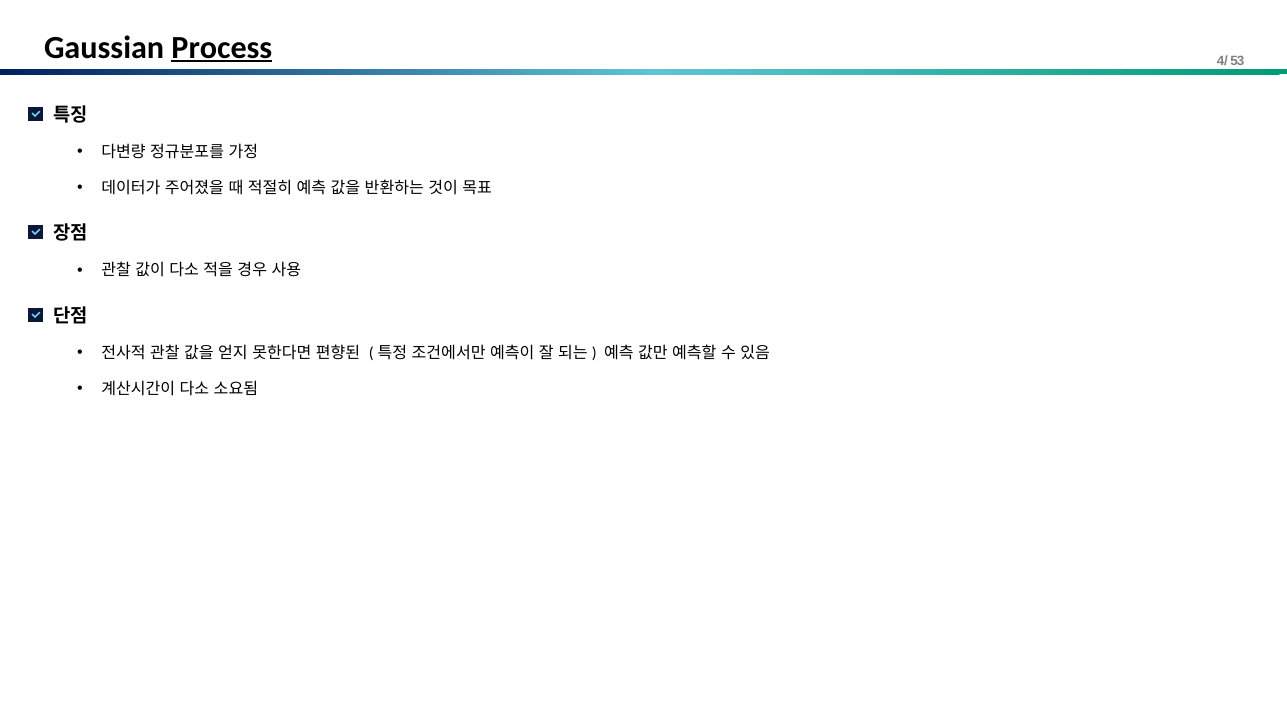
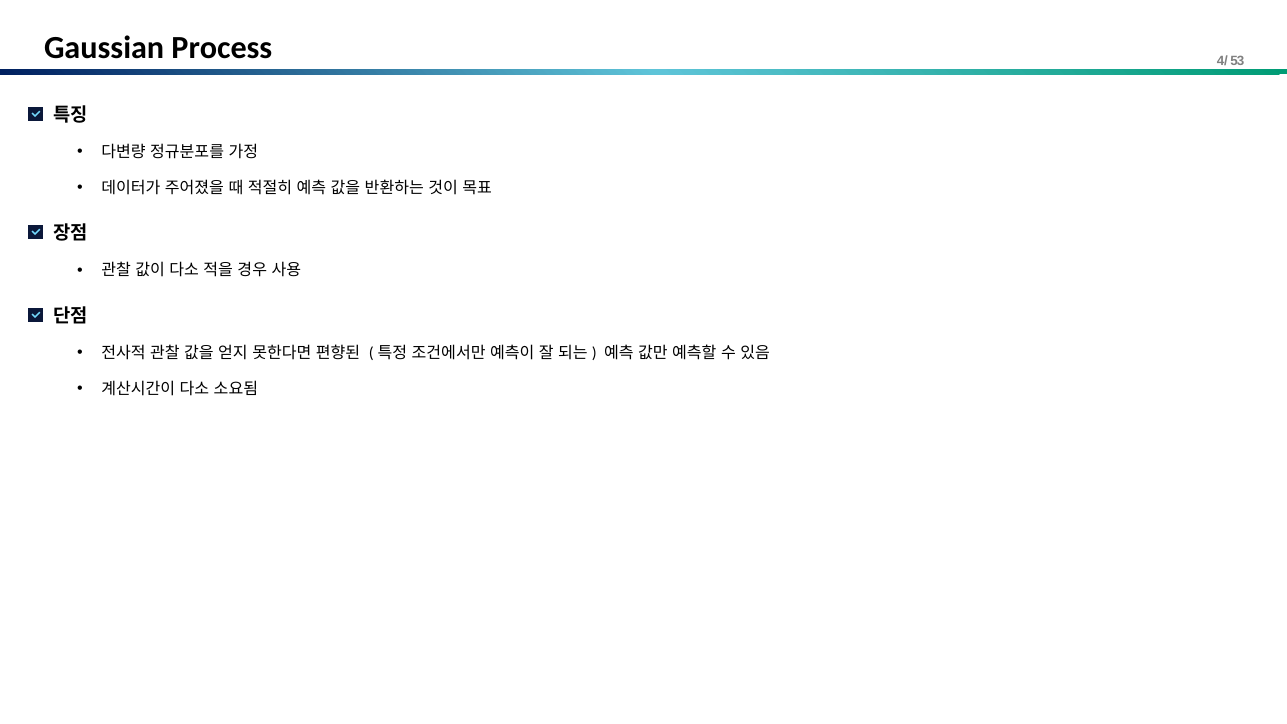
Process underline: present -> none (222, 48)
